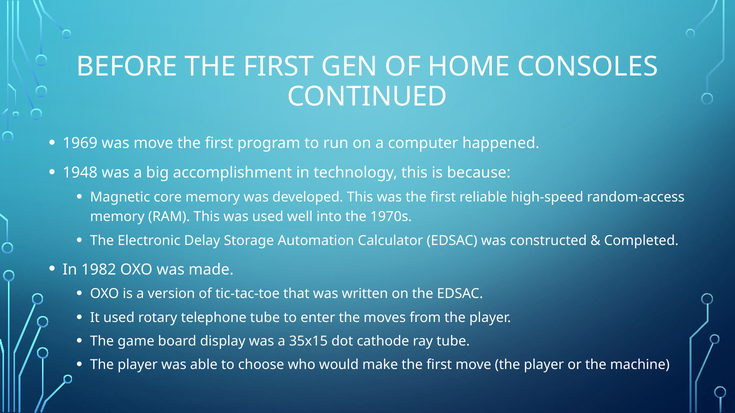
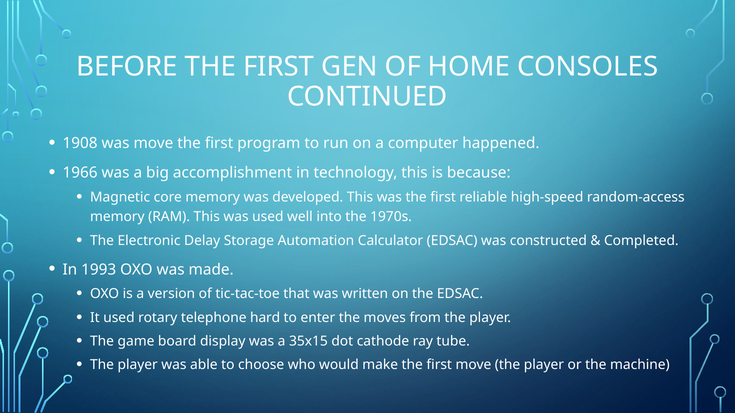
1969: 1969 -> 1908 (80, 143)
1948: 1948 -> 1966 (80, 173)
1982: 1982 -> 1993 (99, 270)
telephone tube: tube -> hard (265, 318)
